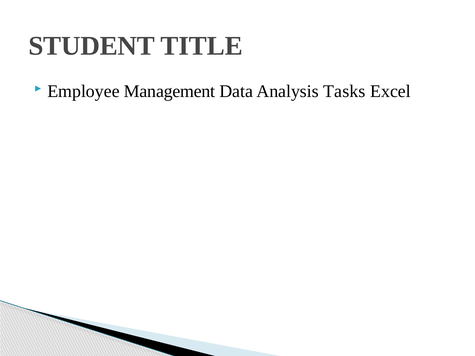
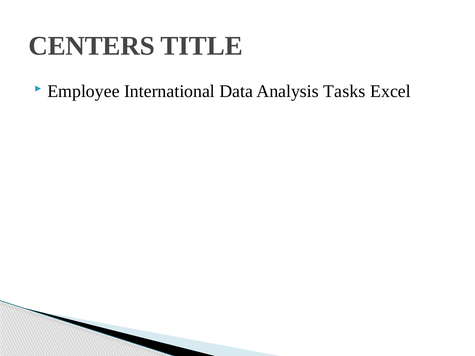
STUDENT: STUDENT -> CENTERS (92, 46)
Management: Management -> International (169, 91)
